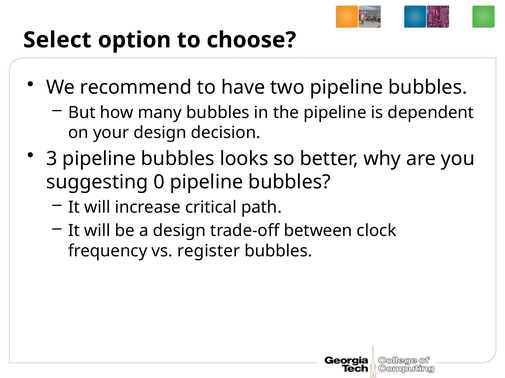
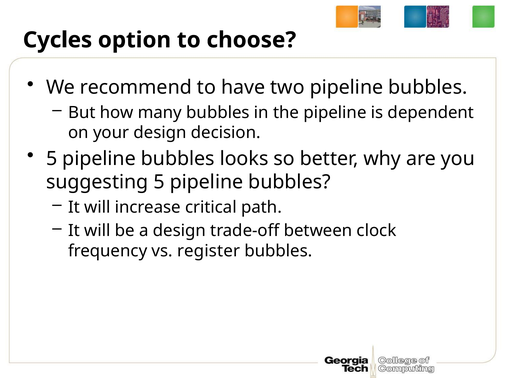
Select: Select -> Cycles (58, 40)
3: 3 -> 5 (52, 159)
suggesting 0: 0 -> 5 (159, 183)
